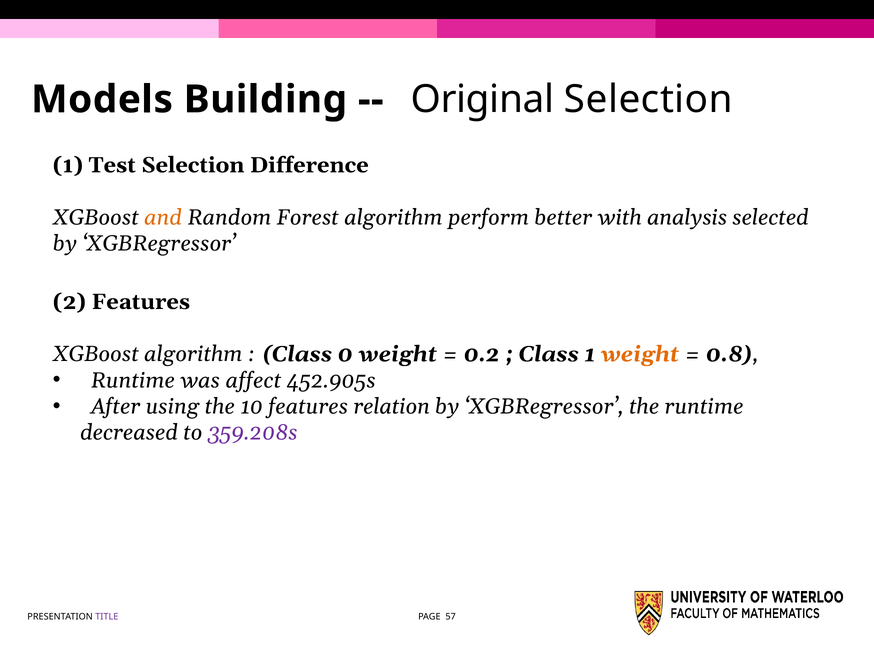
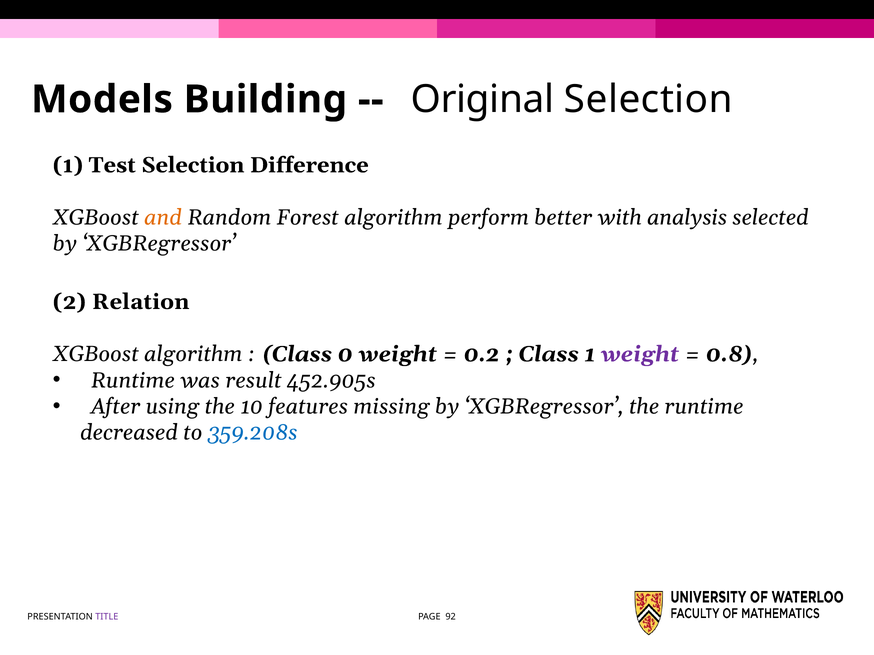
2 Features: Features -> Relation (141, 302)
weight colour: orange -> purple (640, 354)
affect: affect -> result (253, 381)
relation: relation -> missing (392, 407)
359.208s colour: purple -> blue (253, 433)
57: 57 -> 92 (451, 617)
